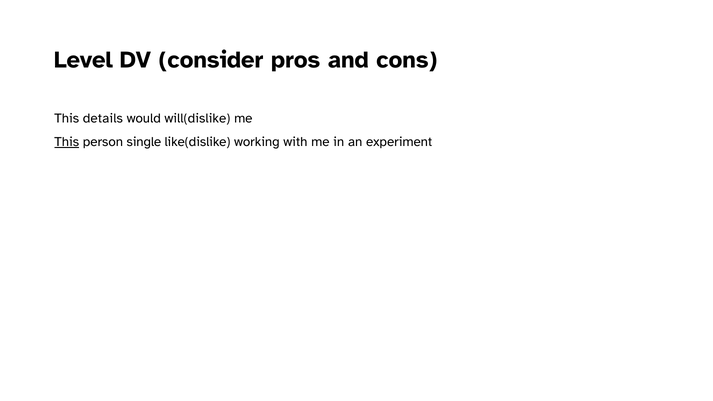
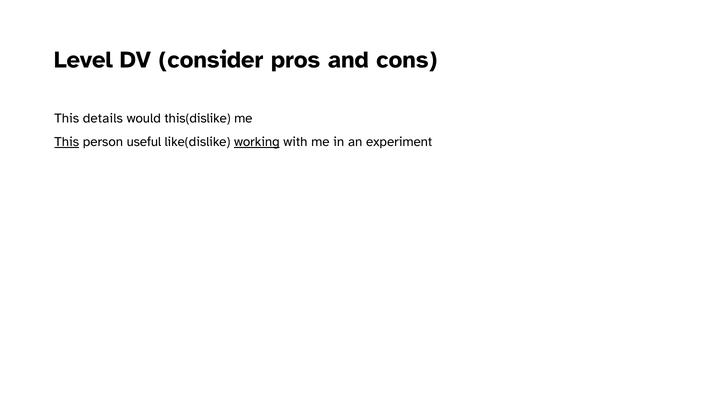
will(dislike: will(dislike -> this(dislike (198, 118)
single: single -> useful (144, 142)
working underline: none -> present (257, 142)
